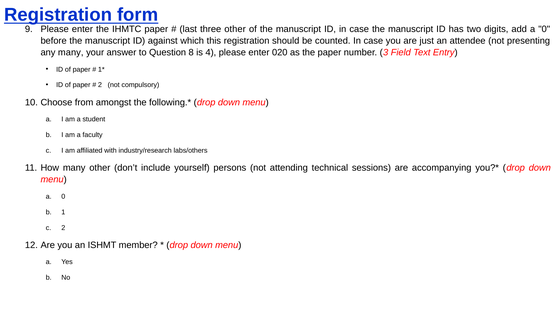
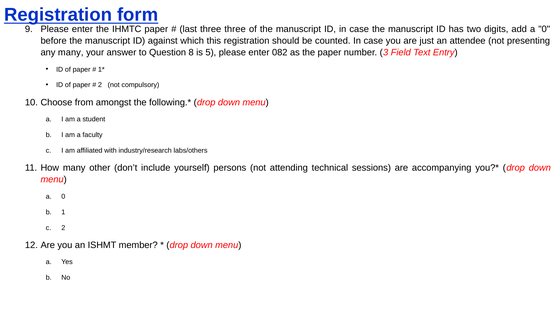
three other: other -> three (235, 29)
4: 4 -> 5 (211, 53)
020: 020 -> 082 (280, 53)
